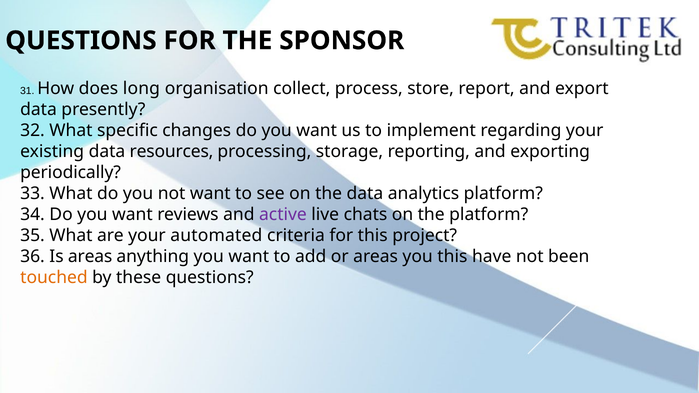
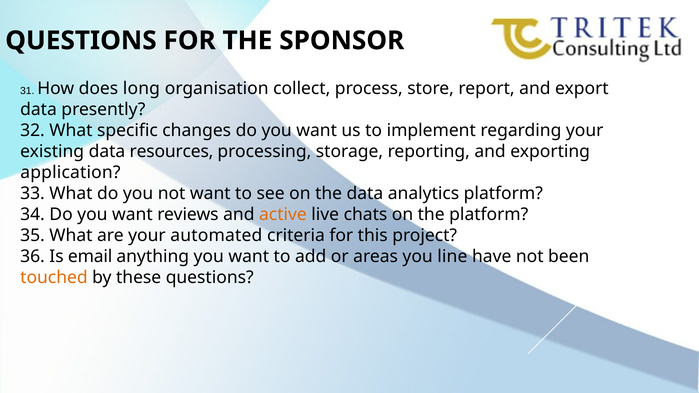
periodically: periodically -> application (70, 173)
active colour: purple -> orange (283, 214)
Is areas: areas -> email (90, 256)
you this: this -> line (452, 256)
